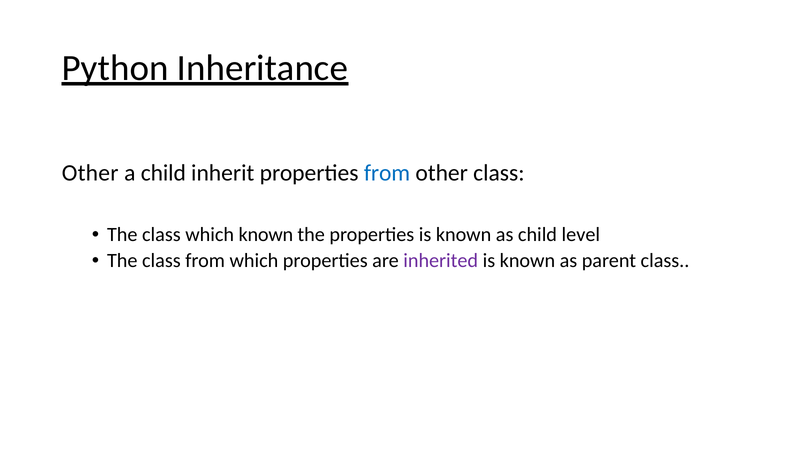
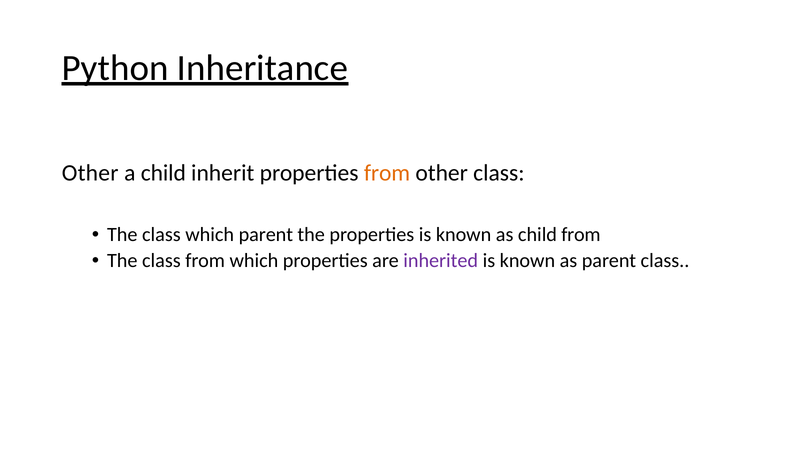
from colour: blue -> orange (387, 173)
which known: known -> parent (266, 235)
child level: level -> from (581, 235)
